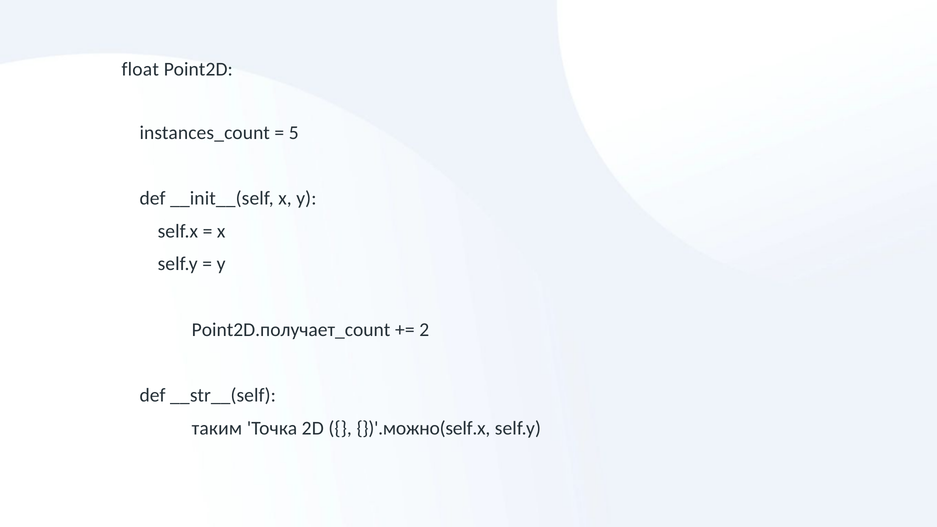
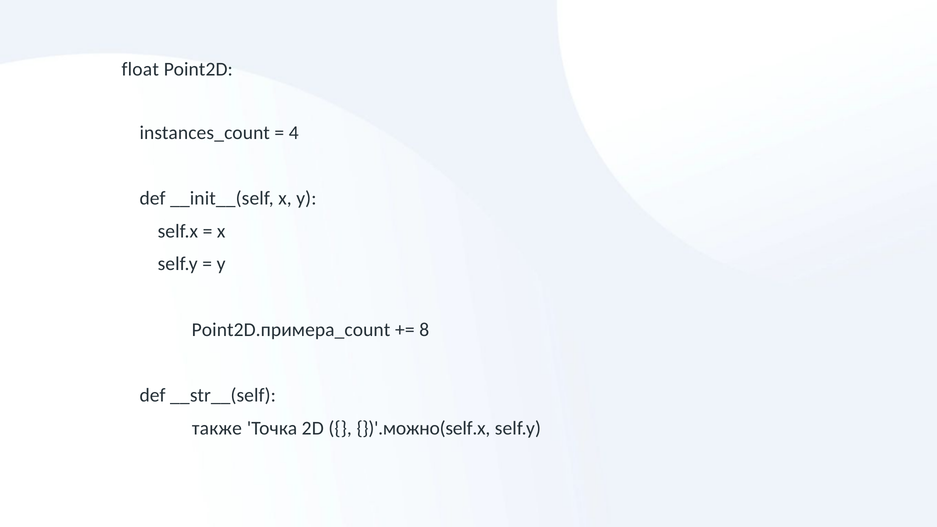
5: 5 -> 4 (294, 133)
Point2D.получает_count: Point2D.получает_count -> Point2D.примера_count (291, 330)
2: 2 -> 8 (424, 330)
таким: таким -> также (217, 428)
